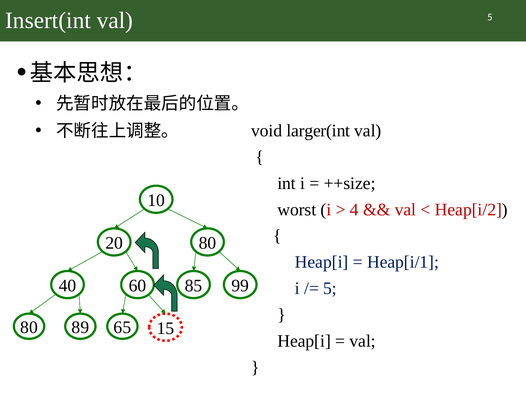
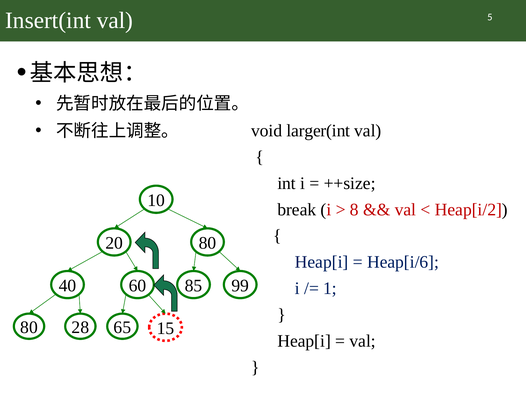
worst: worst -> break (297, 209)
4: 4 -> 8 (354, 209)
Heap[i/1: Heap[i/1 -> Heap[i/6 (403, 262)
5: 5 -> 1 (330, 288)
89: 89 -> 28 (80, 327)
